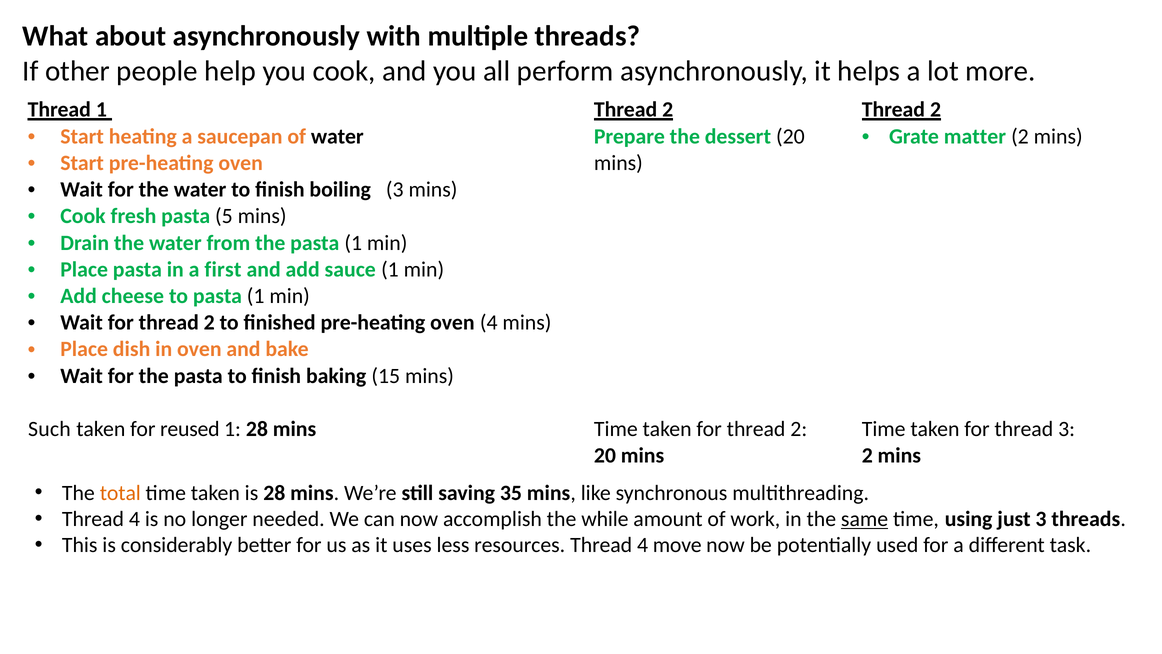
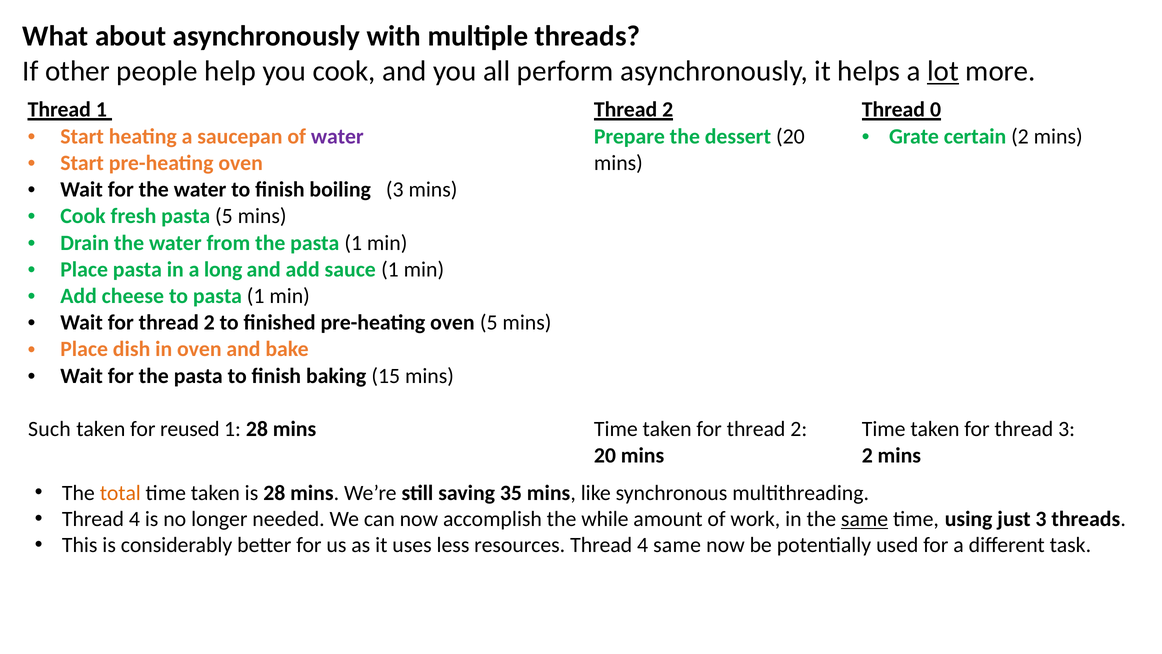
lot underline: none -> present (943, 71)
2: 2 -> 0 (936, 110)
water colour: black -> purple (337, 136)
matter: matter -> certain (975, 136)
first: first -> long (223, 269)
oven 4: 4 -> 5 (489, 322)
4 move: move -> same (677, 545)
